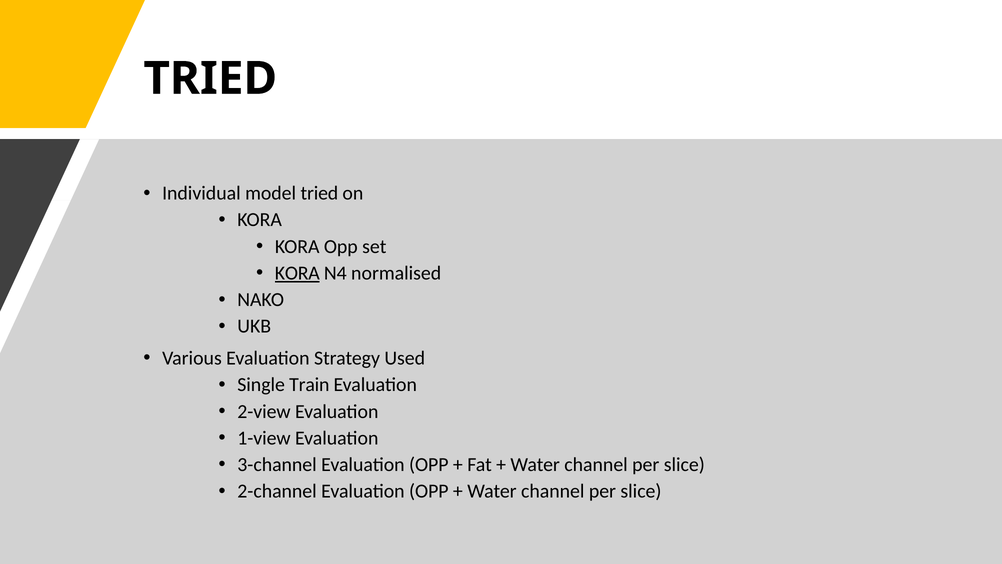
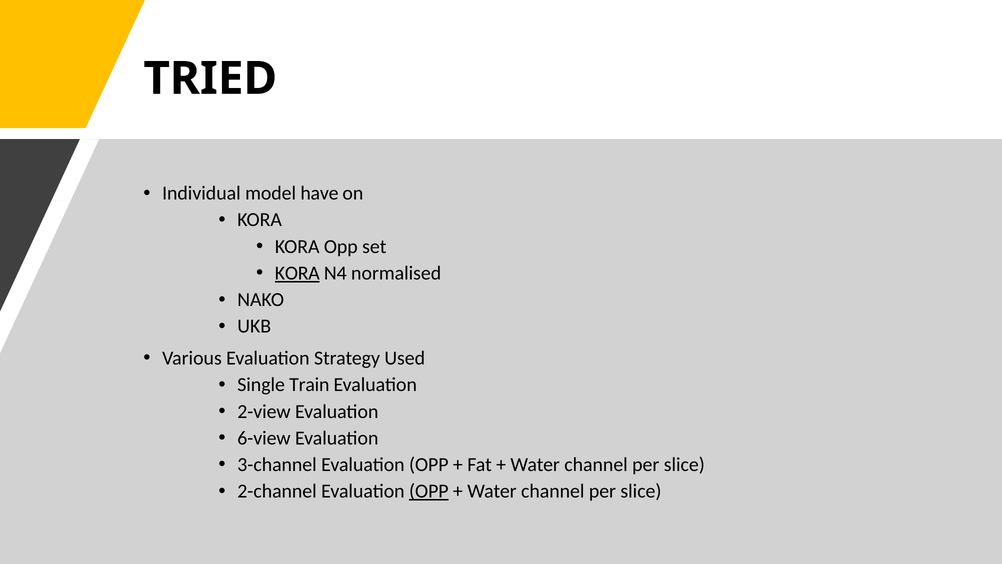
model tried: tried -> have (319, 193)
1-view: 1-view -> 6-view (264, 438)
OPP underline: none -> present (429, 491)
